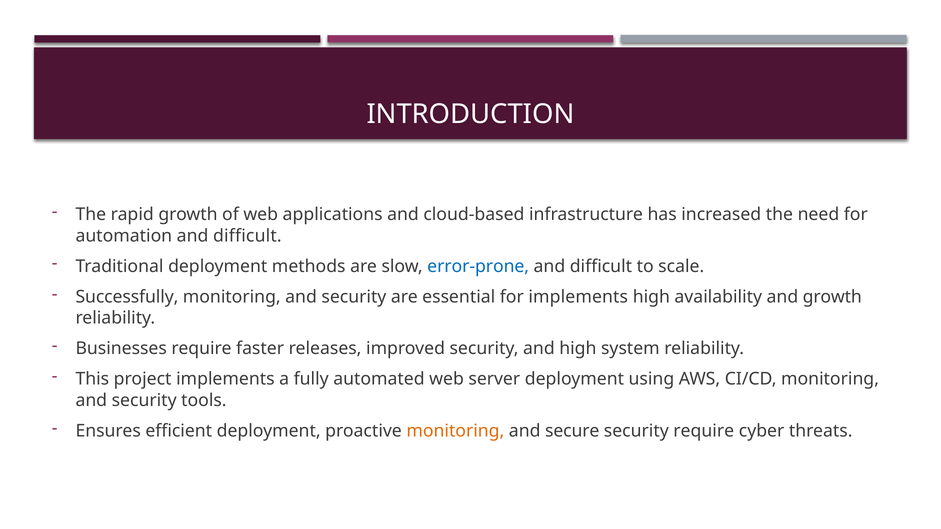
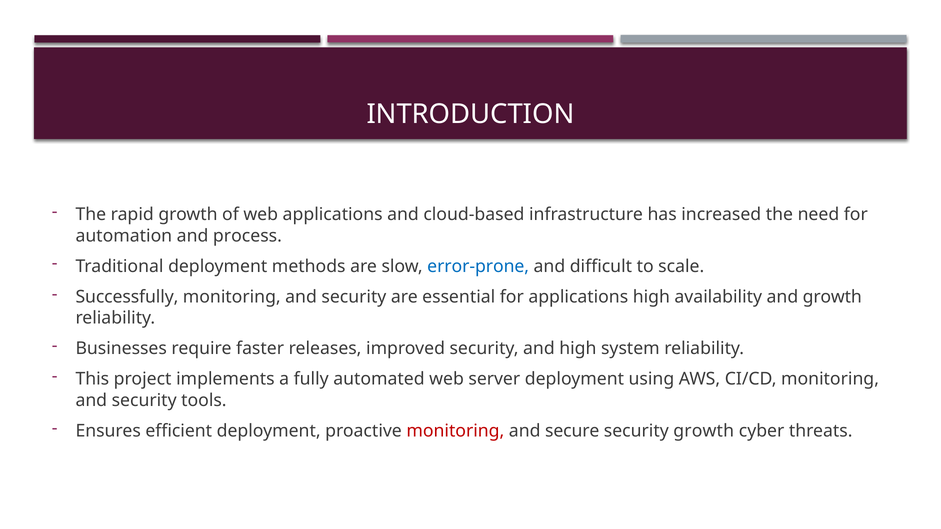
automation and difficult: difficult -> process (247, 236)
for implements: implements -> applications (578, 297)
monitoring colour: orange -> red (455, 431)
security require: require -> growth (704, 431)
